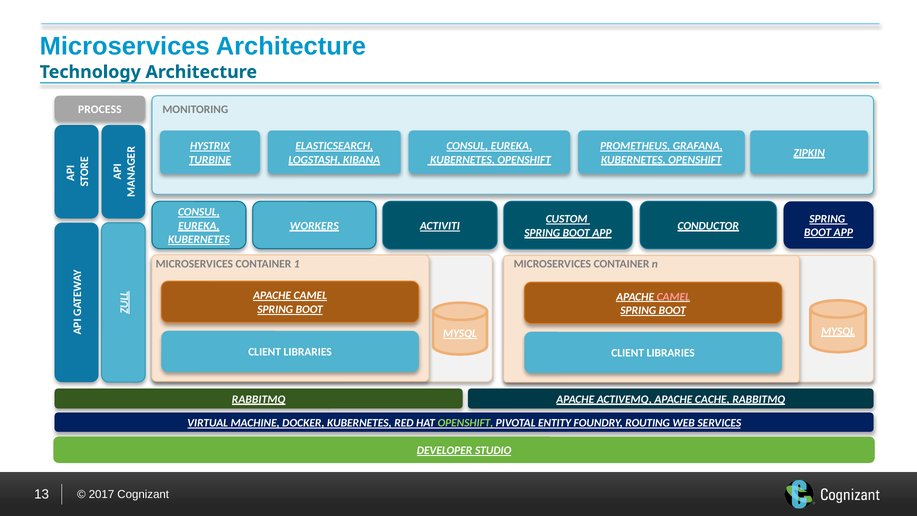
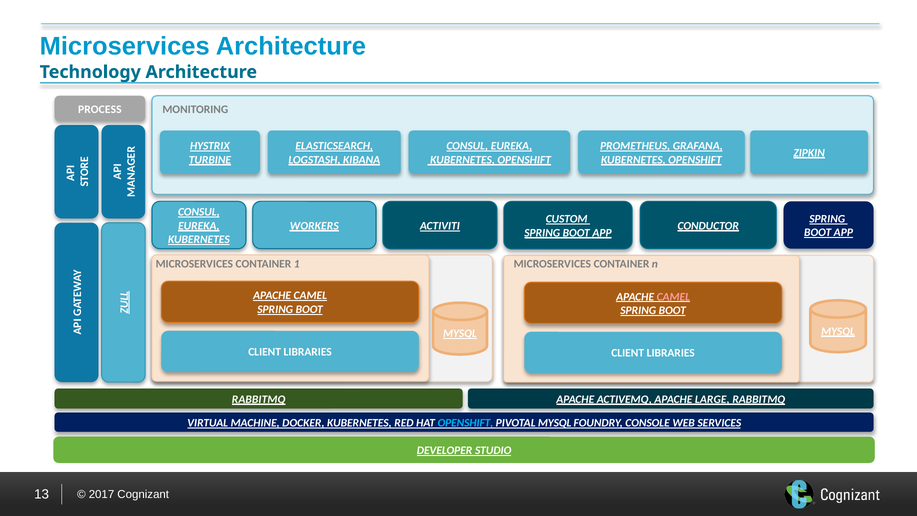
CACHE: CACHE -> LARGE (712, 399)
OPENSHIFT colour: light green -> light blue (465, 423)
PIVOTAL ENTITY: ENTITY -> MYSQL (555, 423)
ROUTING: ROUTING -> CONSOLE (648, 423)
